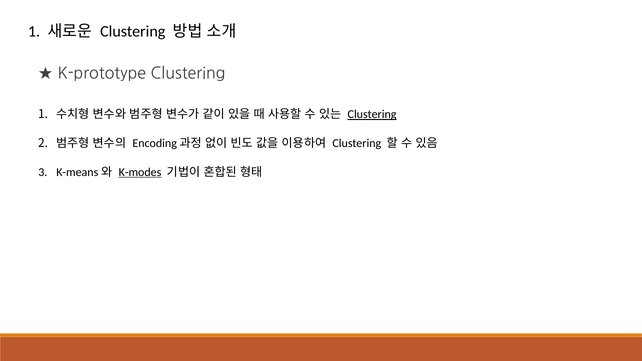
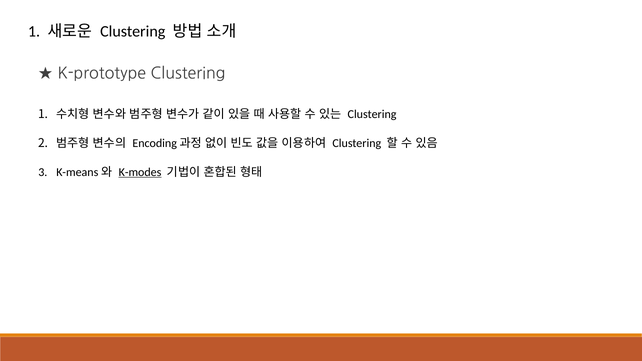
Clustering underline: present -> none (372, 114)
